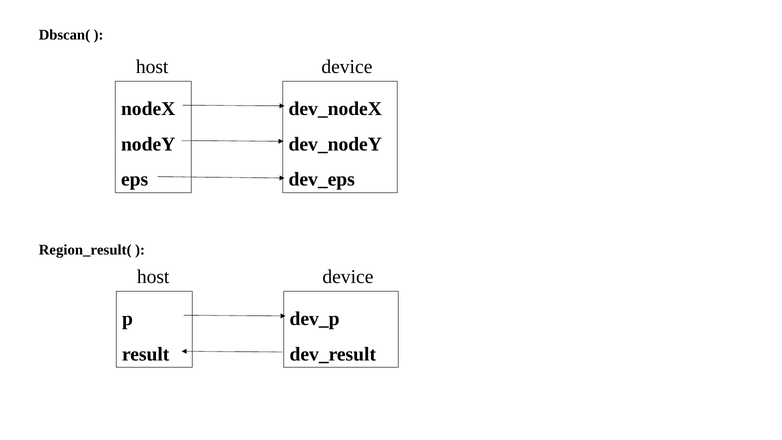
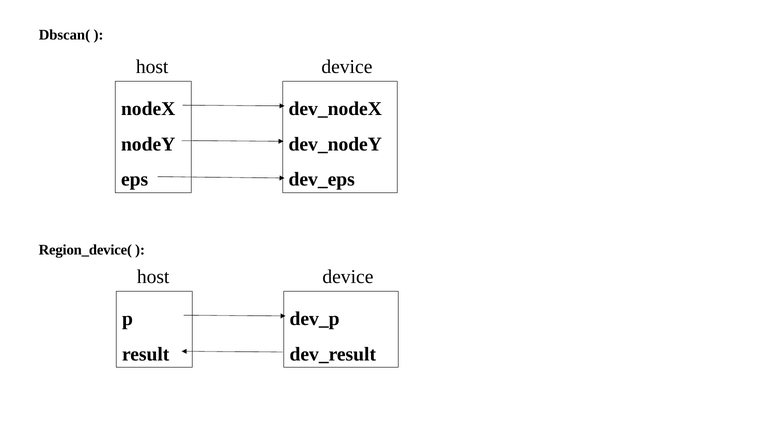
Region_result(: Region_result( -> Region_device( (85, 250)
